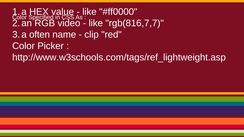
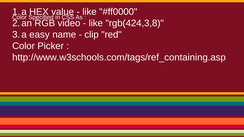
rgb(816,7,7: rgb(816,7,7 -> rgb(424,3,8 (135, 23)
often: often -> easy (39, 35)
http://www.w3schools.com/tags/ref_lightweight.asp: http://www.w3schools.com/tags/ref_lightweight.asp -> http://www.w3schools.com/tags/ref_containing.asp (119, 57)
